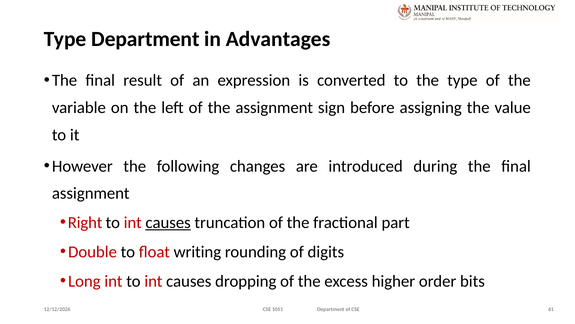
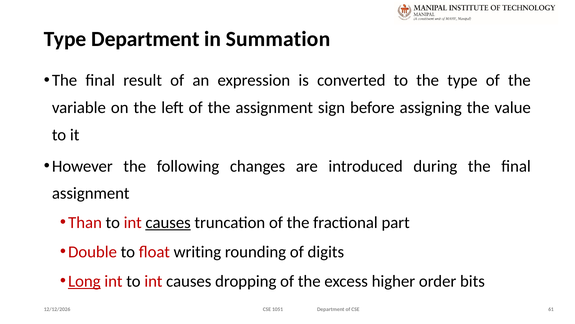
Advantages: Advantages -> Summation (278, 39)
Right: Right -> Than (85, 222)
Long underline: none -> present (84, 281)
